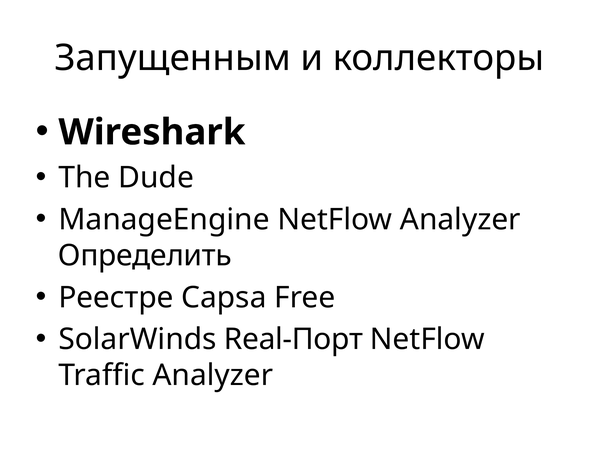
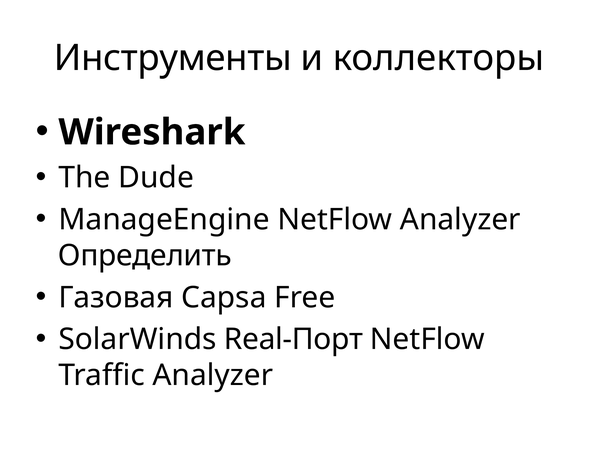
Запущенным: Запущенным -> Инструменты (173, 58)
Реестре: Реестре -> Газовая (116, 298)
